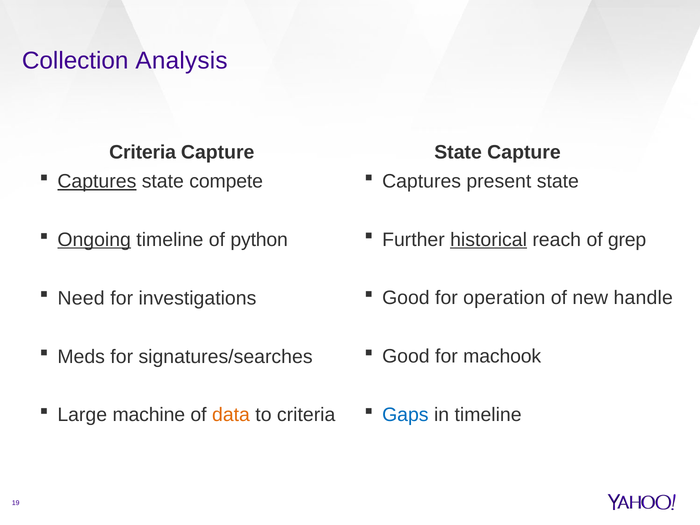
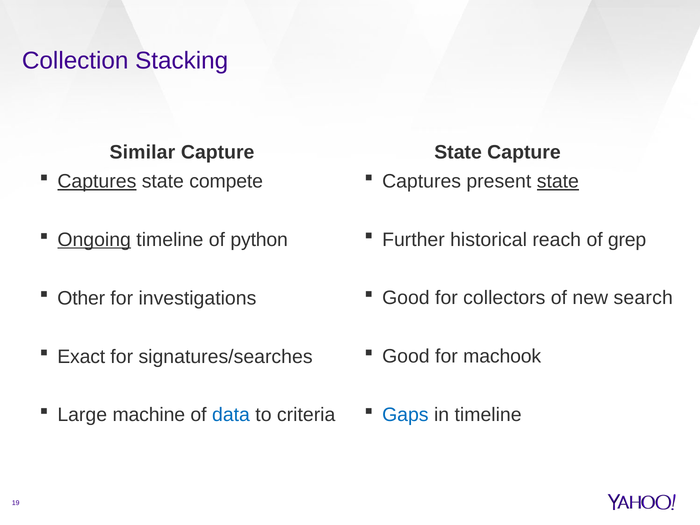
Analysis: Analysis -> Stacking (182, 61)
Criteria: Criteria -> Similar (142, 152)
state underline: none -> present (558, 181)
historical underline: present -> none (489, 240)
operation: operation -> collectors (504, 298)
handle: handle -> search (643, 298)
Need: Need -> Other (81, 298)
Meds: Meds -> Exact (81, 357)
data colour: orange -> blue (231, 415)
